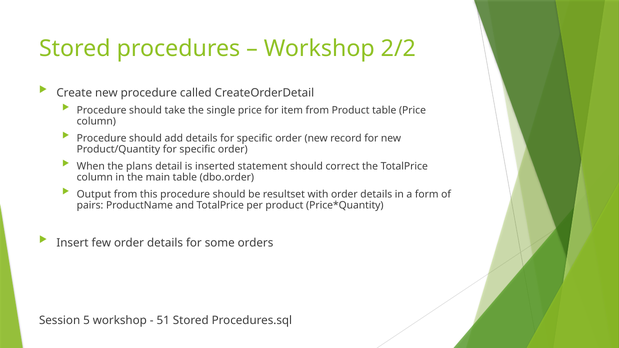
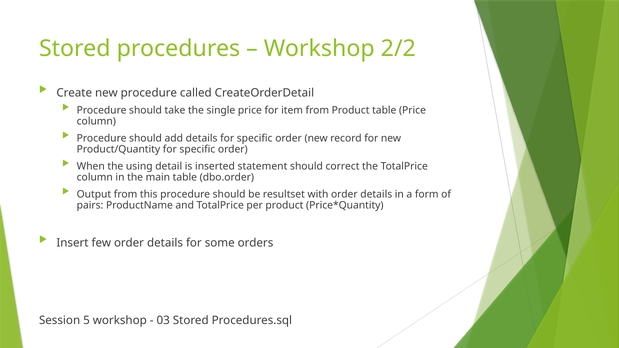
plans: plans -> using (139, 166)
51: 51 -> 03 (163, 321)
